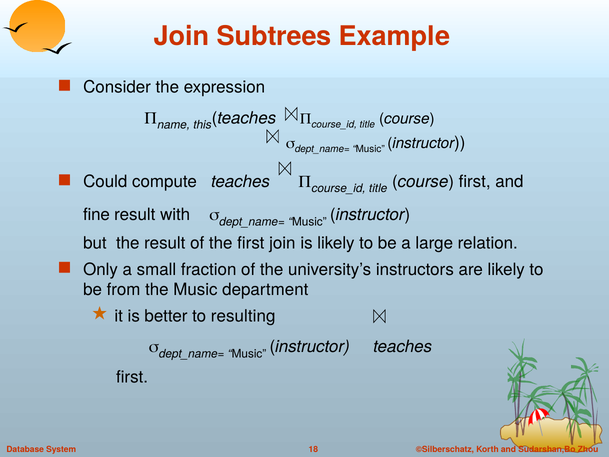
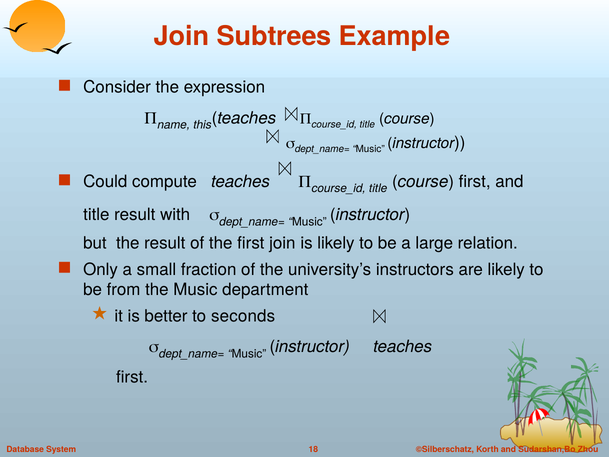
fine: fine -> title (96, 215)
resulting: resulting -> seconds (243, 316)
